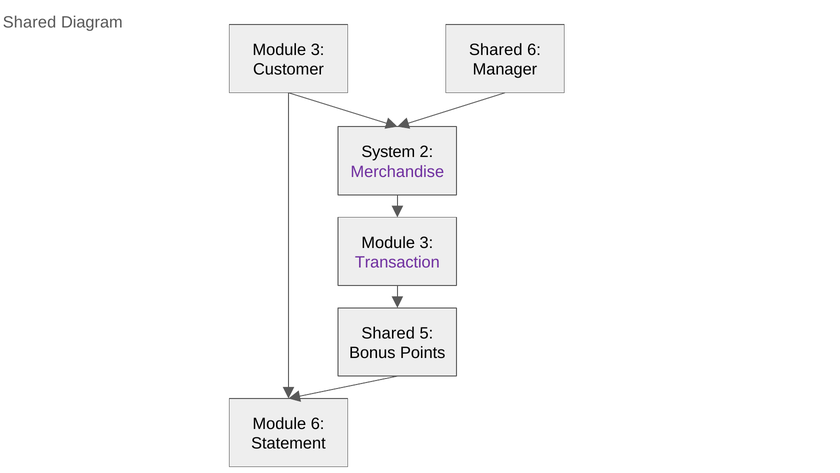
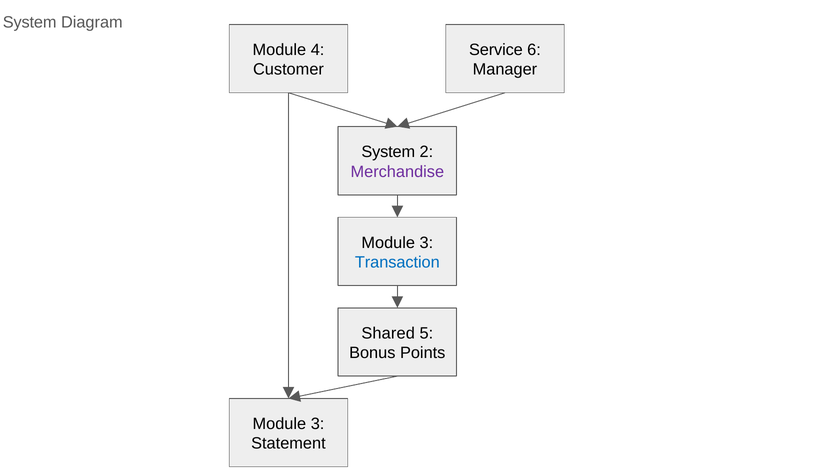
Shared: Shared -> System (30, 22)
3: 3 -> 4 (318, 50)
Shared: Shared -> Service (496, 50)
Transaction colour: purple -> blue (397, 262)
6: 6 -> 3 (318, 424)
